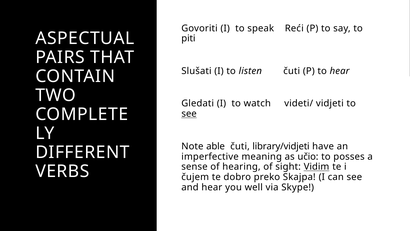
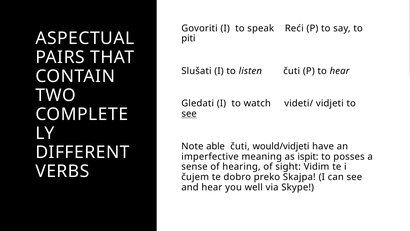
library/vidjeti: library/vidjeti -> would/vidjeti (281, 146)
učio: učio -> ispit (308, 156)
Vidim underline: present -> none (317, 167)
